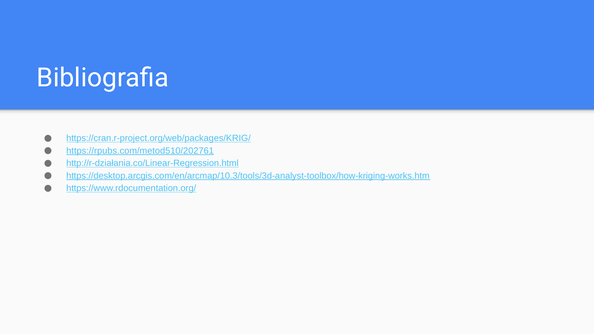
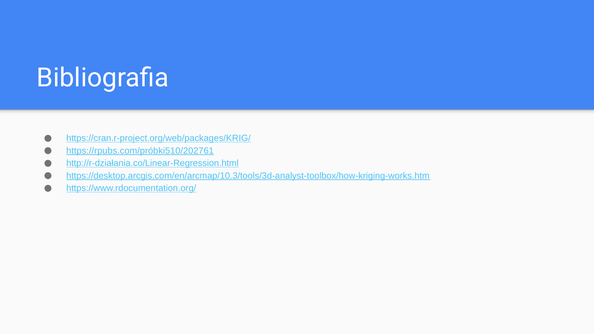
https://rpubs.com/metod510/202761: https://rpubs.com/metod510/202761 -> https://rpubs.com/próbki510/202761 (140, 151)
